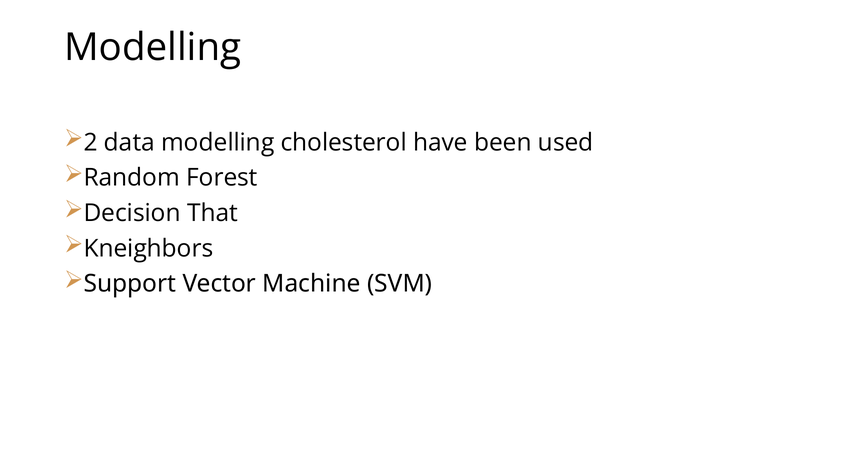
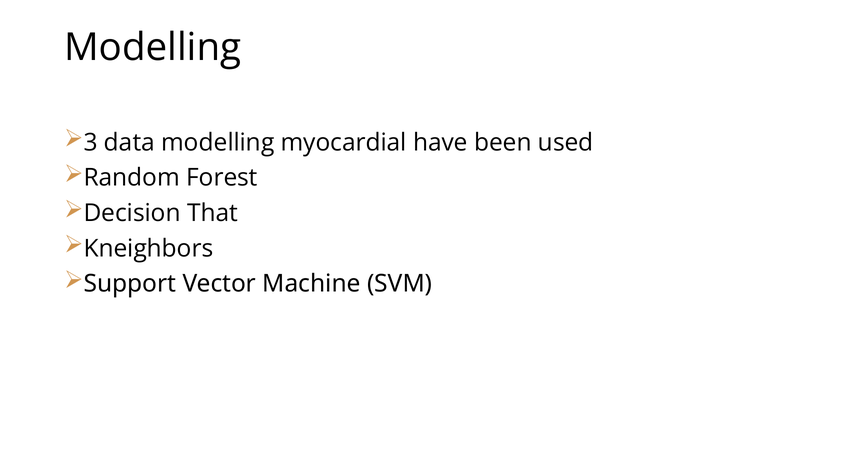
2: 2 -> 3 (91, 142)
cholesterol: cholesterol -> myocardial (344, 142)
